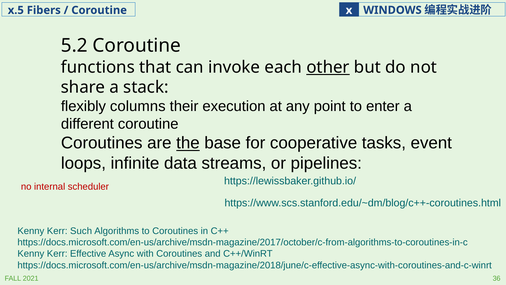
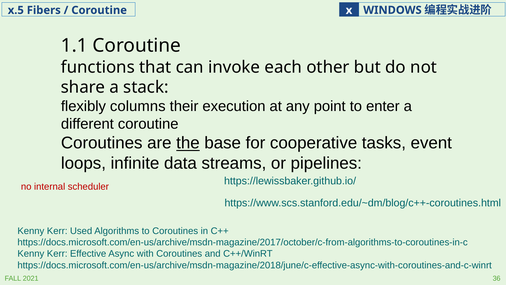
5.2: 5.2 -> 1.1 (74, 46)
other underline: present -> none (328, 67)
Such: Such -> Used (81, 231)
